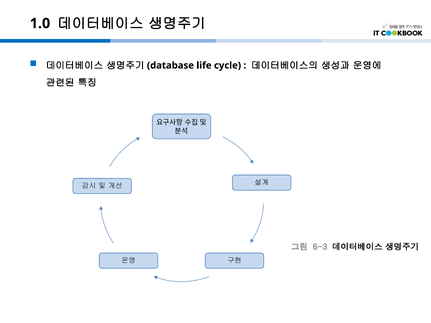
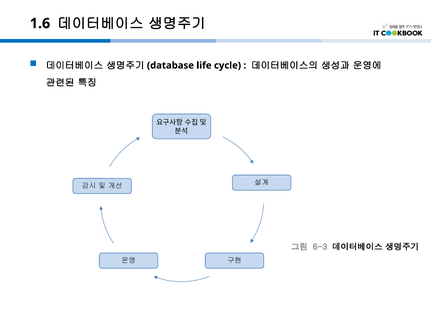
1.0: 1.0 -> 1.6 (40, 23)
